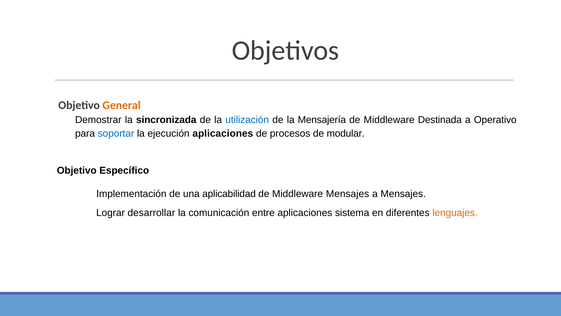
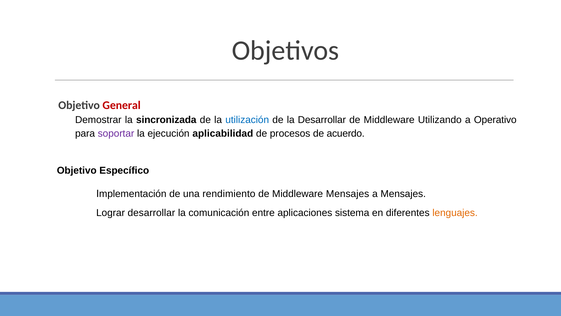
General colour: orange -> red (122, 105)
la Mensajería: Mensajería -> Desarrollar (322, 120)
Destinada: Destinada -> Utilizando (440, 120)
soportar colour: blue -> purple (116, 133)
ejecución aplicaciones: aplicaciones -> aplicabilidad (223, 133)
modular: modular -> acuerdo (346, 133)
aplicabilidad: aplicabilidad -> rendimiento (229, 193)
